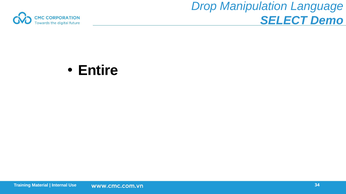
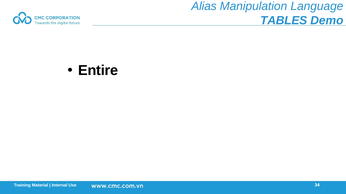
Drop: Drop -> Alias (204, 6)
SELECT: SELECT -> TABLES (284, 20)
